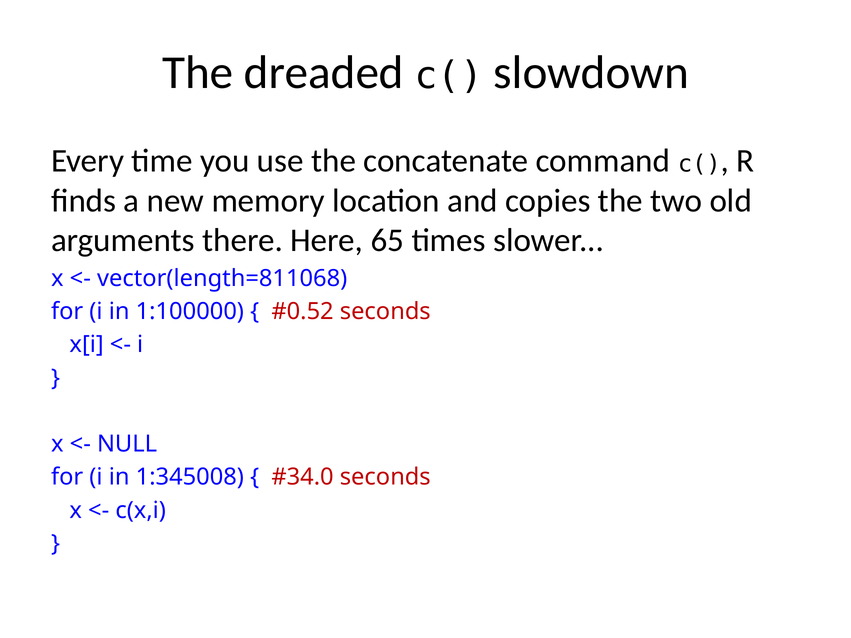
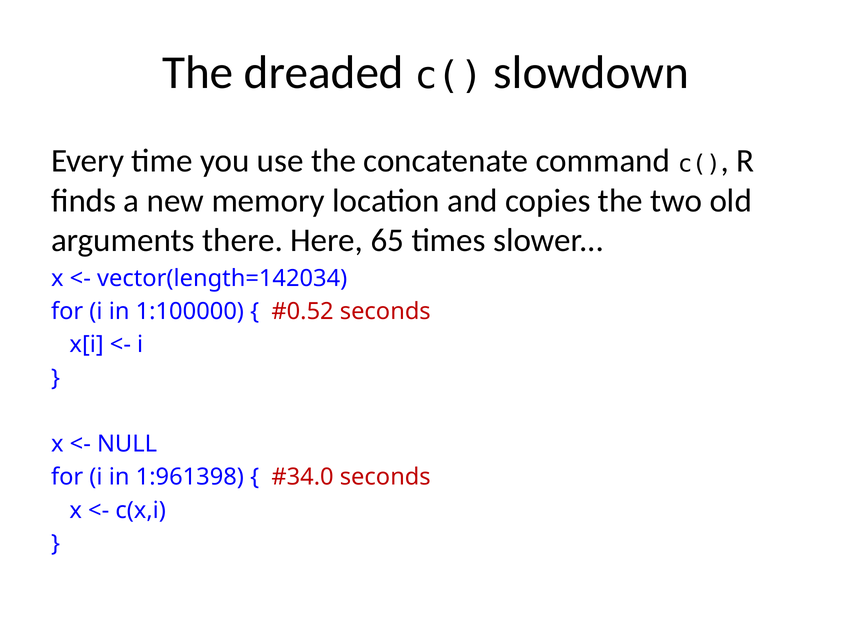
vector(length=811068: vector(length=811068 -> vector(length=142034 (222, 279)
1:345008: 1:345008 -> 1:961398 (190, 477)
